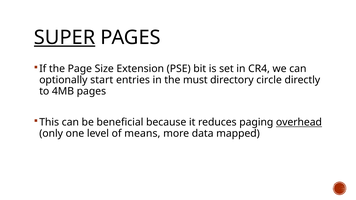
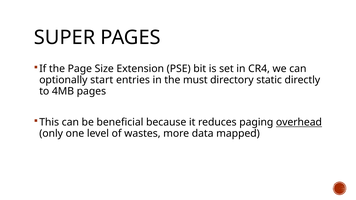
SUPER underline: present -> none (65, 38)
circle: circle -> static (269, 80)
means: means -> wastes (142, 134)
